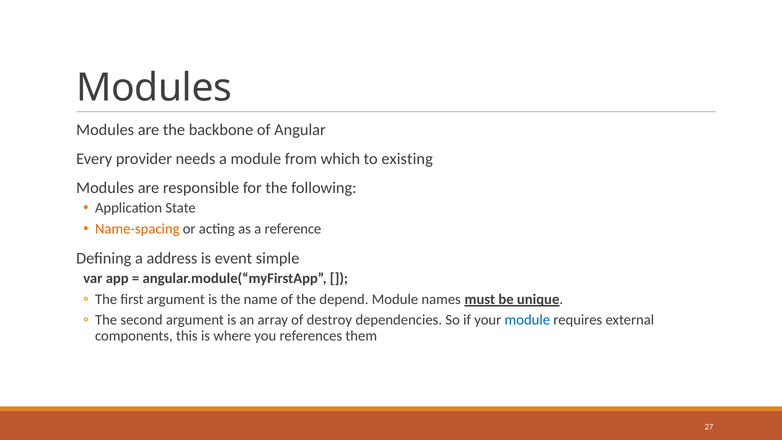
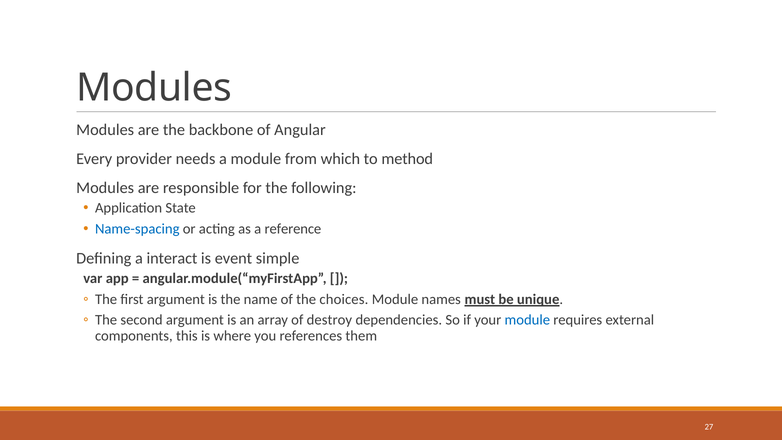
existing: existing -> method (407, 159)
Name-spacing colour: orange -> blue (137, 229)
address: address -> interact (172, 258)
depend: depend -> choices (344, 299)
